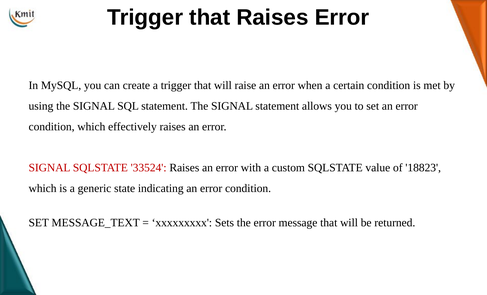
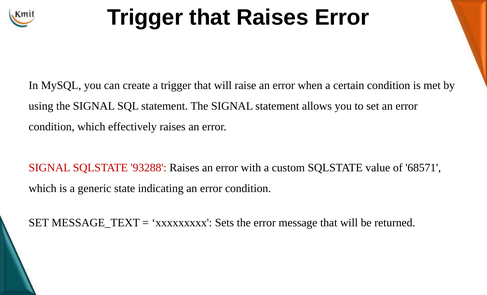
33524: 33524 -> 93288 (149, 168)
18823: 18823 -> 68571 (423, 168)
